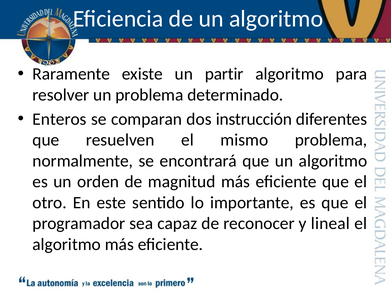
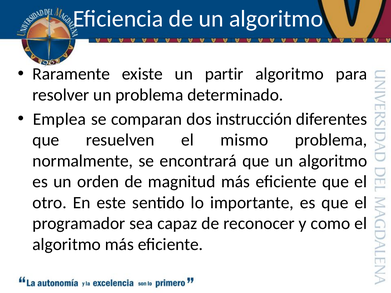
Enteros: Enteros -> Emplea (59, 119)
lineal: lineal -> como (330, 224)
